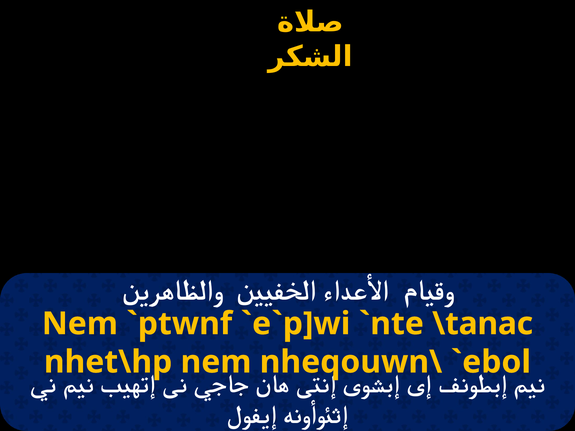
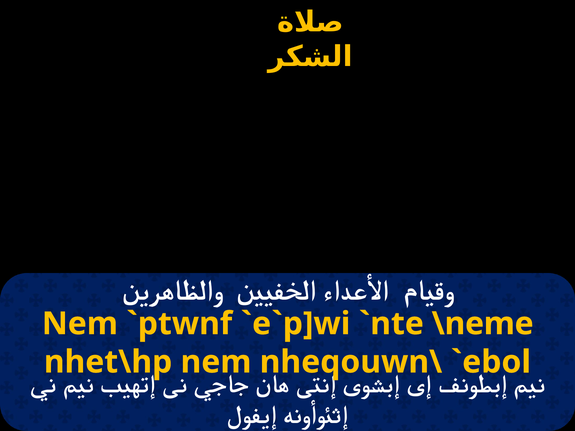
\tanac: \tanac -> \neme (483, 324)
